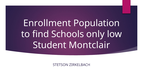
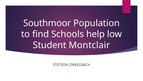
Enrollment: Enrollment -> Southmoor (47, 23)
only: only -> help (96, 34)
